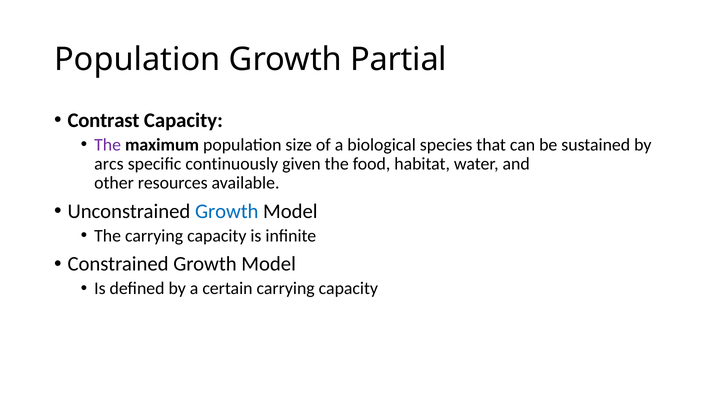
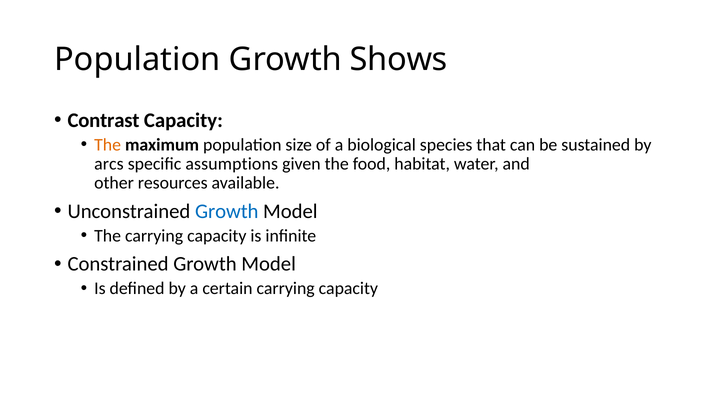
Partial: Partial -> Shows (399, 60)
The colour: purple -> orange (108, 145)
continuously: continuously -> assumptions (232, 164)
